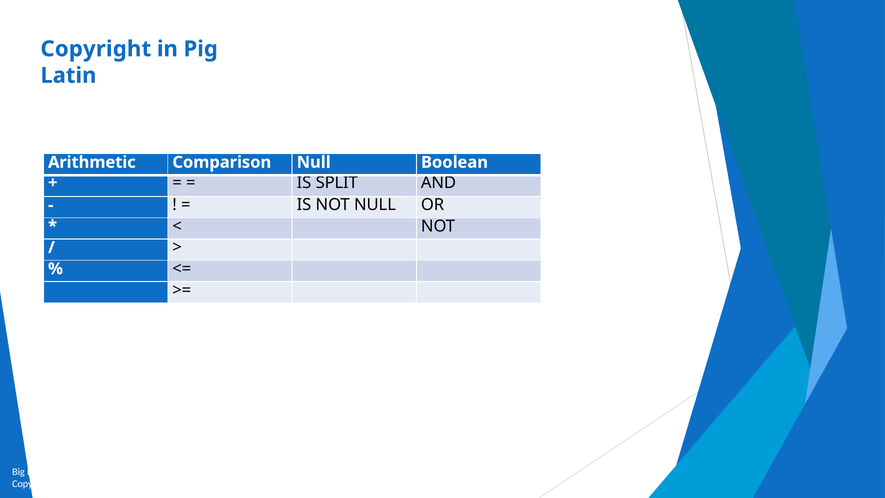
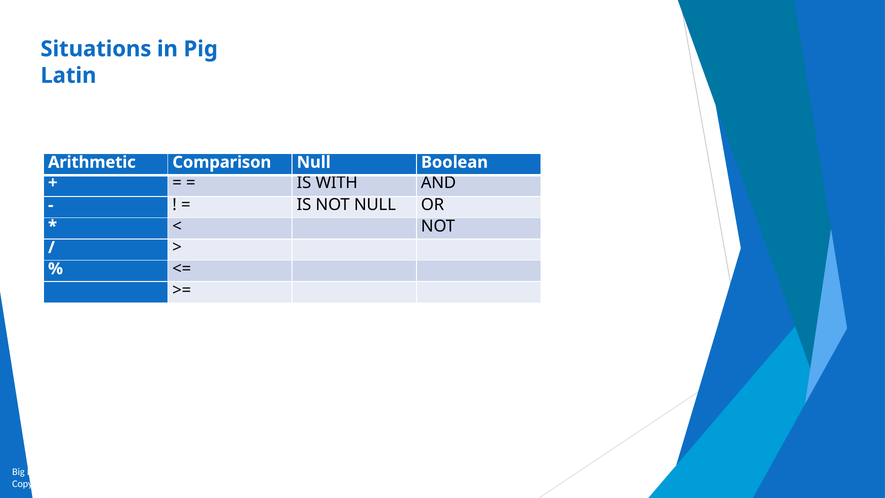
Copyright: Copyright -> Situations (96, 49)
SPLIT: SPLIT -> WITH (337, 183)
